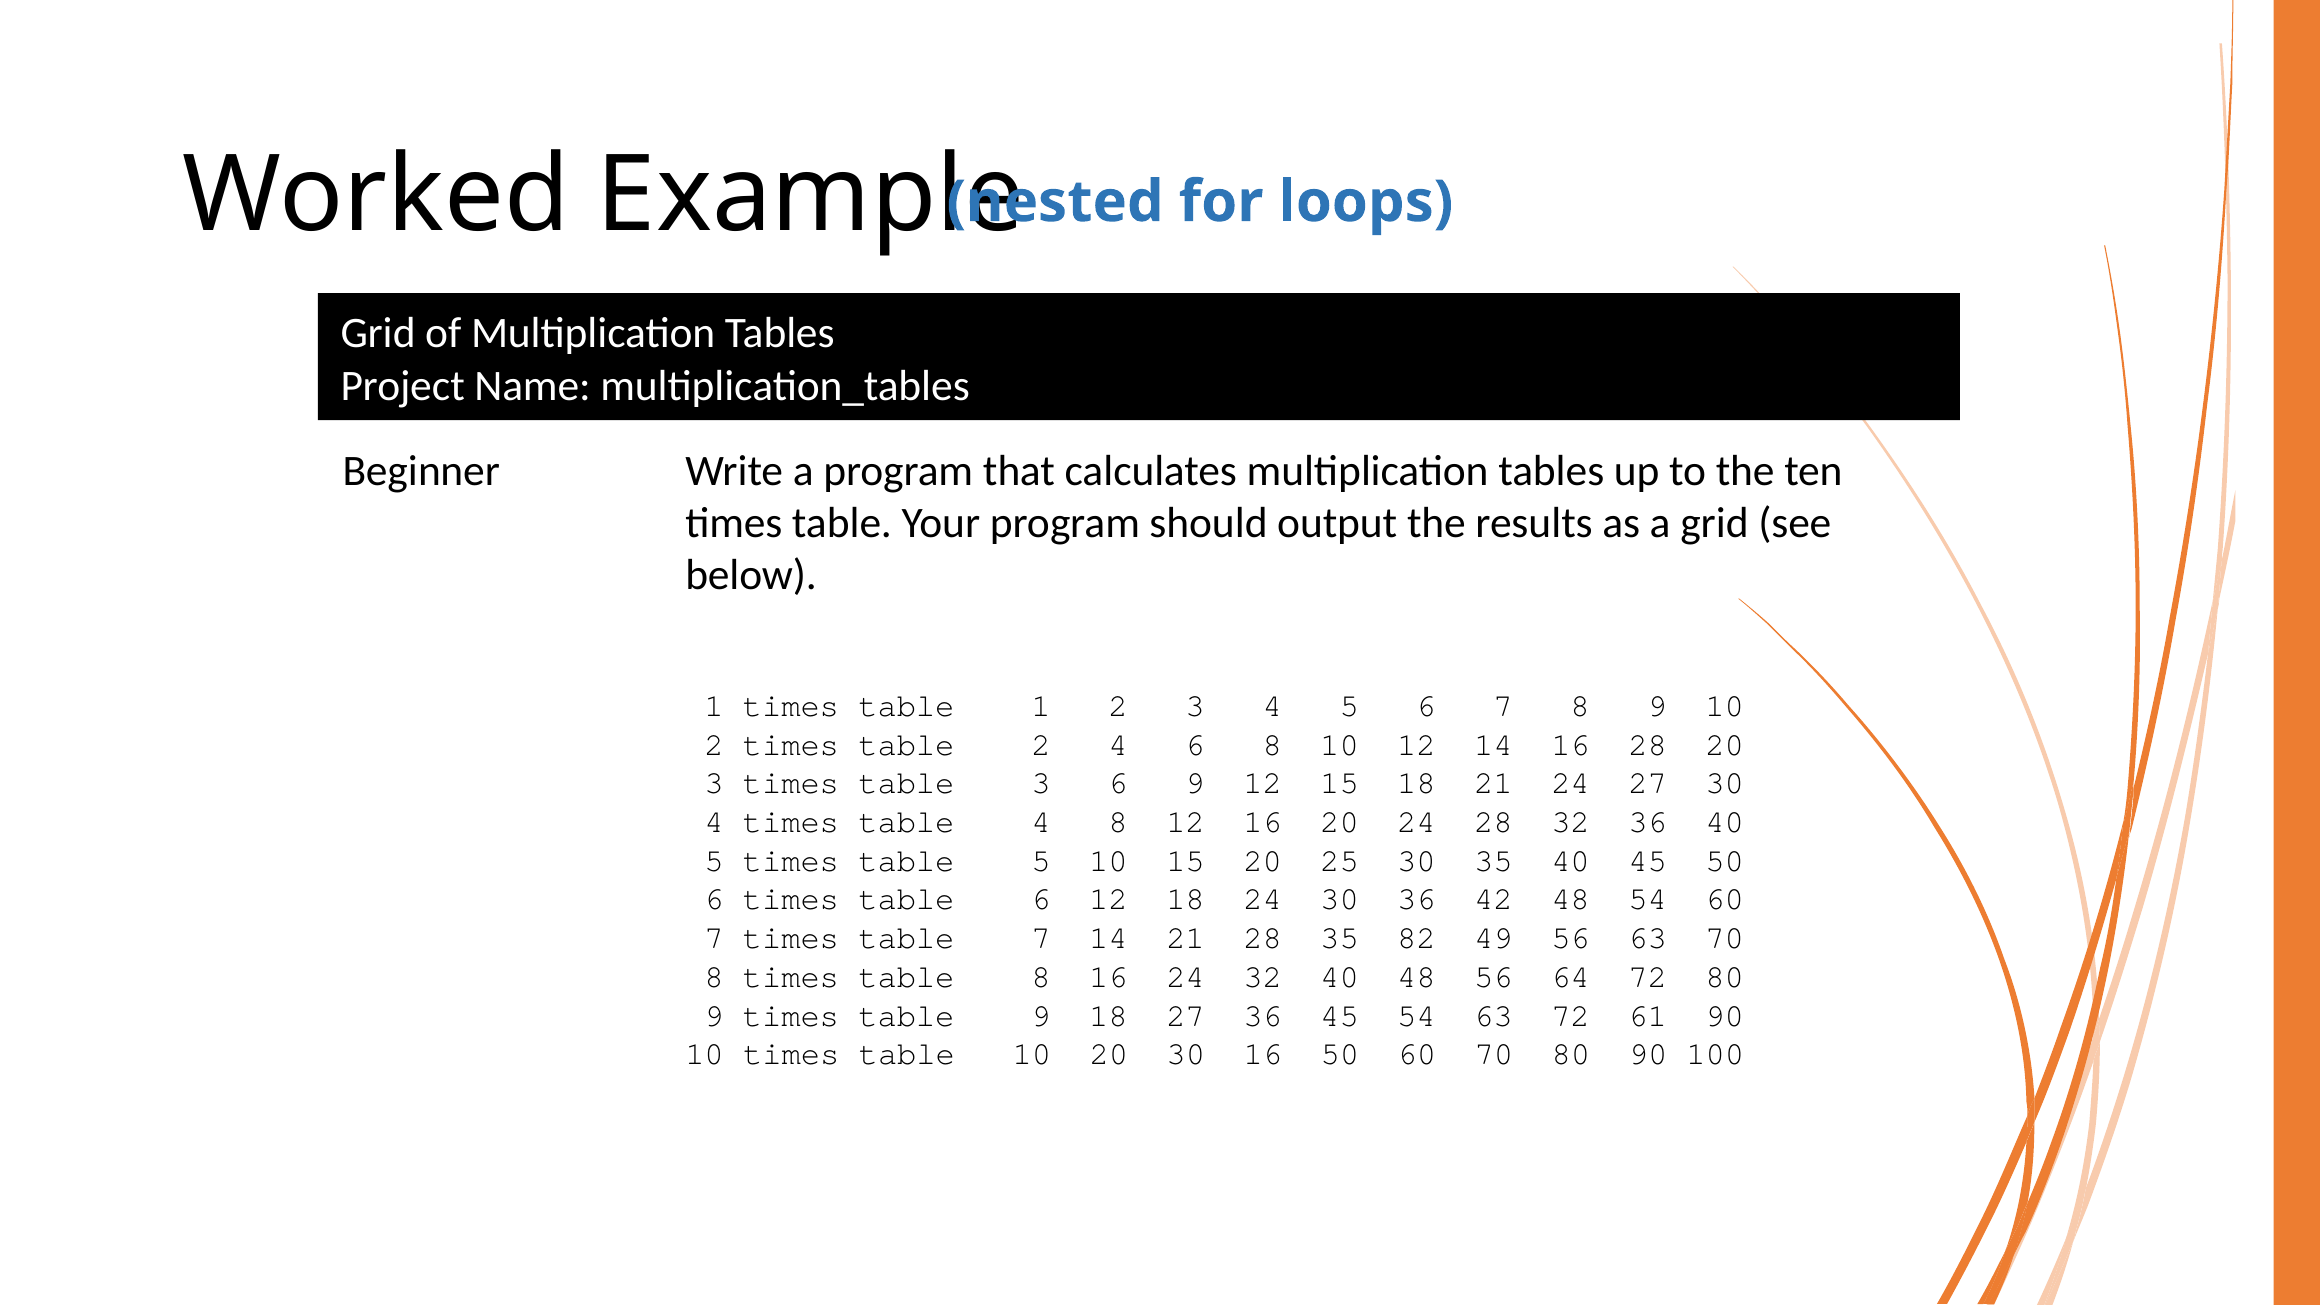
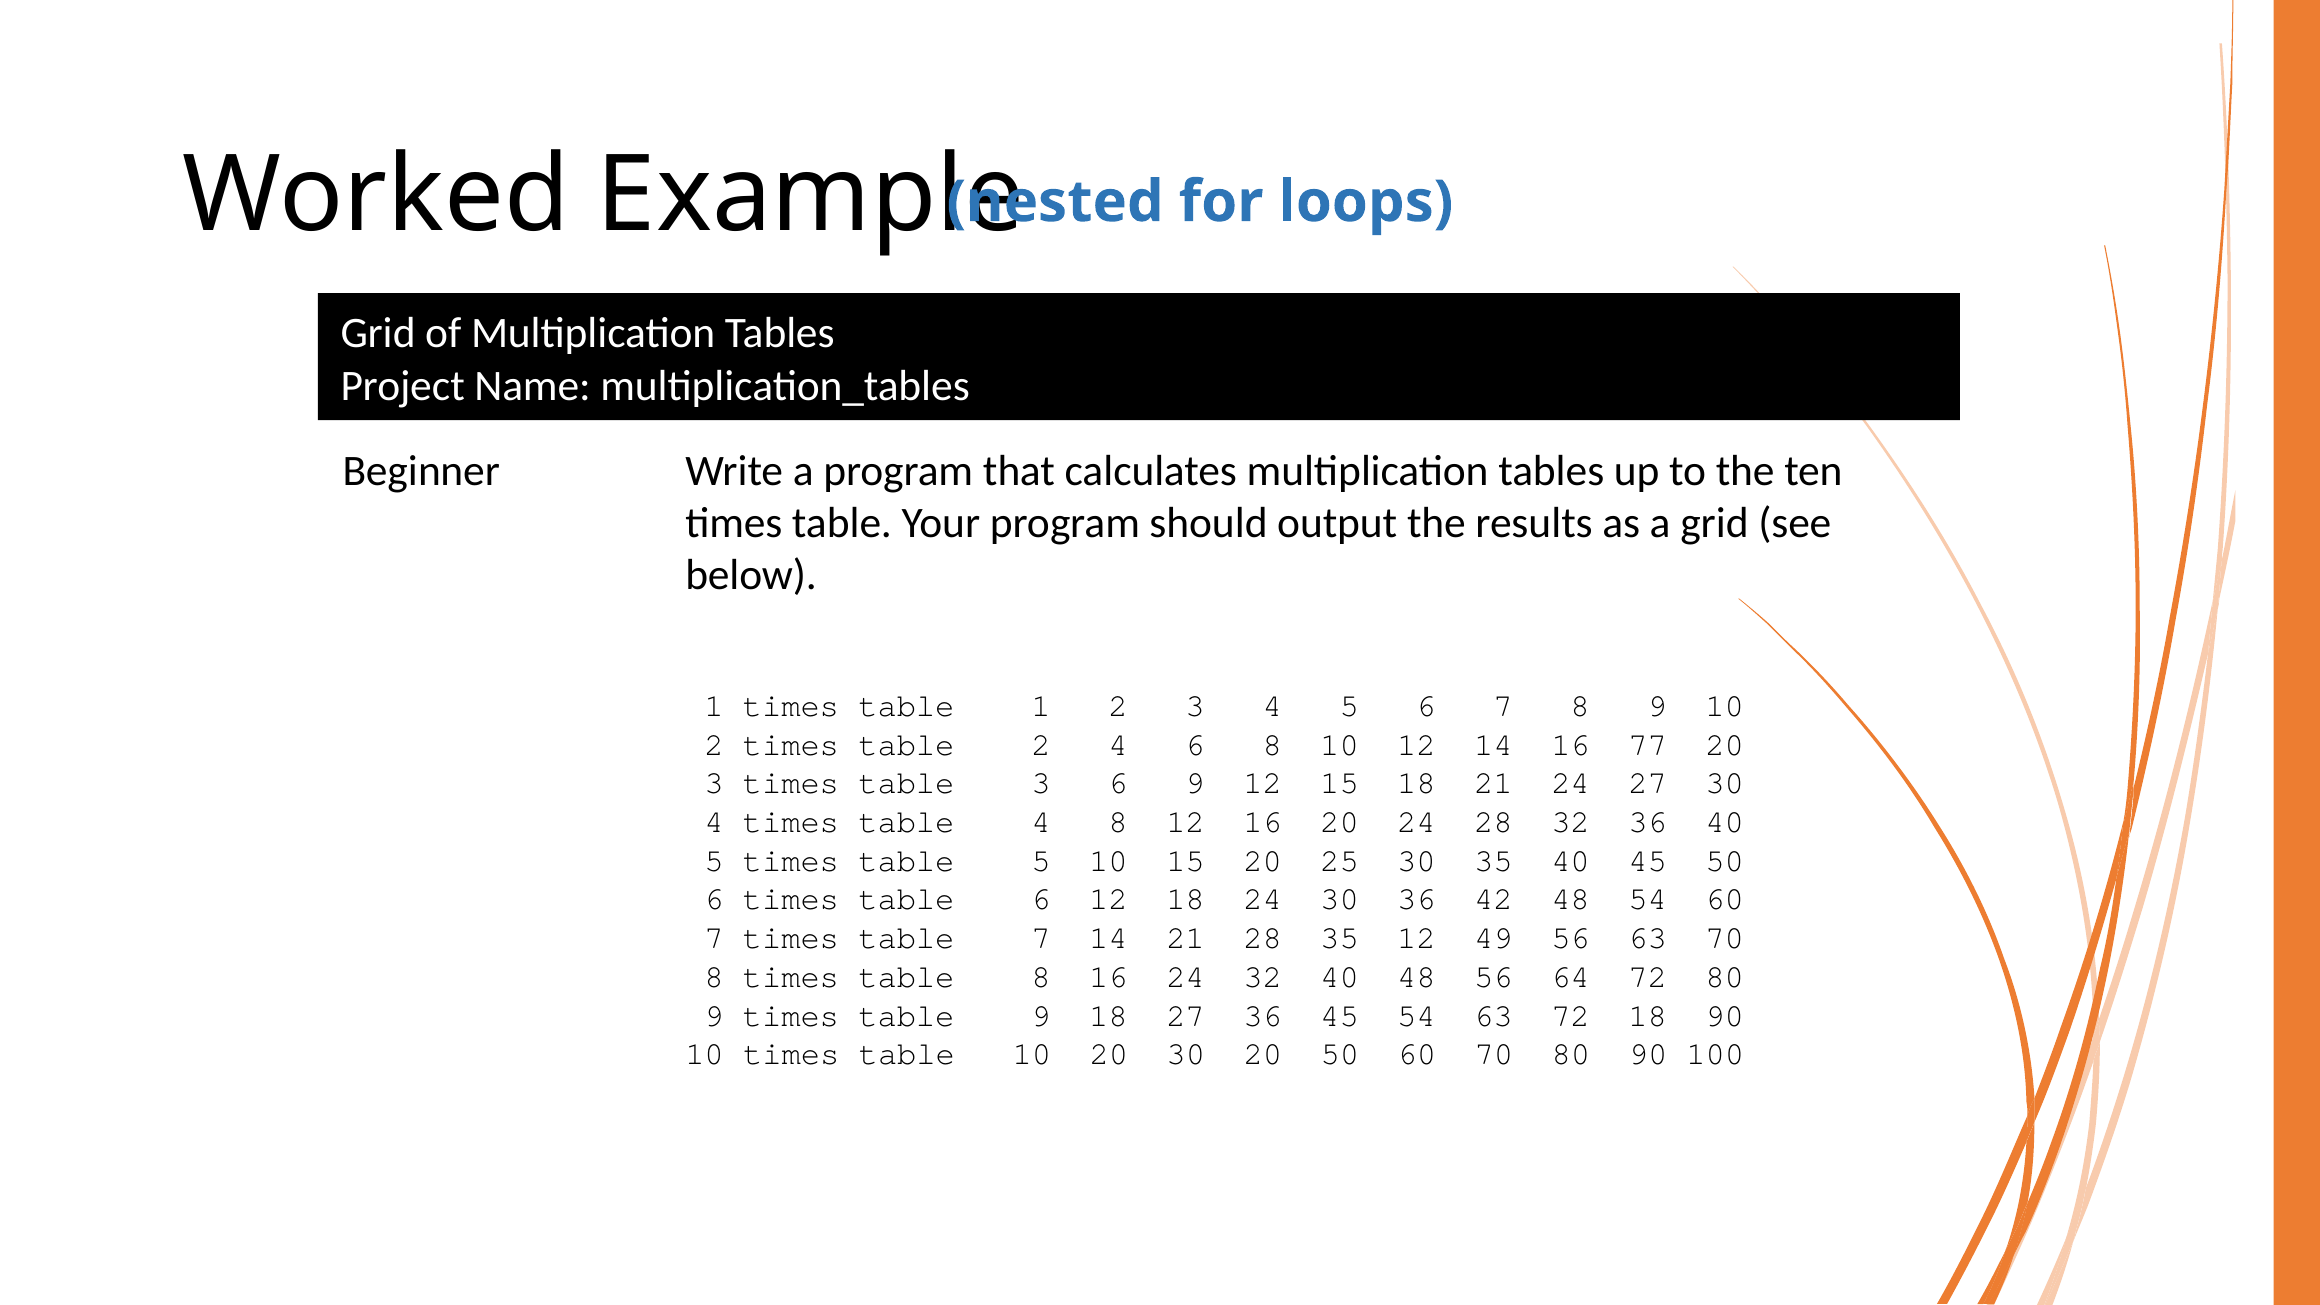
16 28: 28 -> 77 (1648, 744)
35 82: 82 -> 12 (1416, 938)
72 61: 61 -> 18 (1648, 1016)
30 16: 16 -> 20 (1263, 1054)
